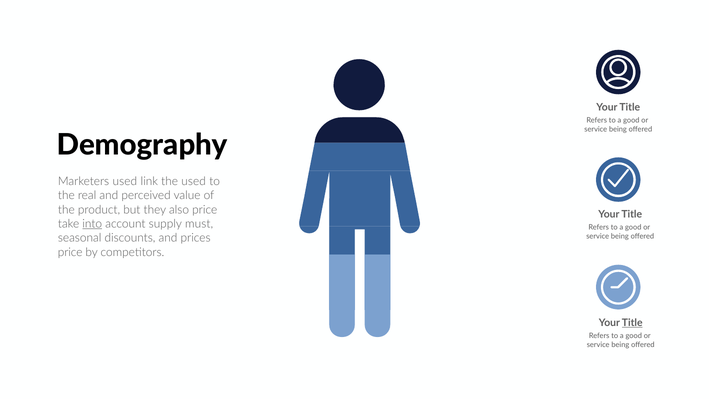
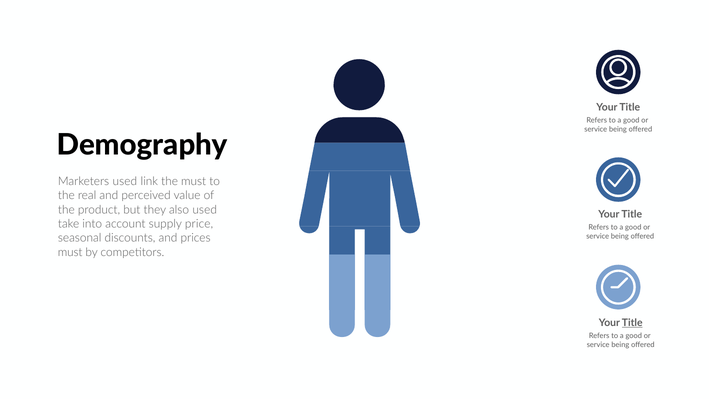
the used: used -> must (194, 181)
also price: price -> used (205, 210)
into underline: present -> none (92, 224)
must: must -> price (199, 224)
price: price -> must (70, 252)
